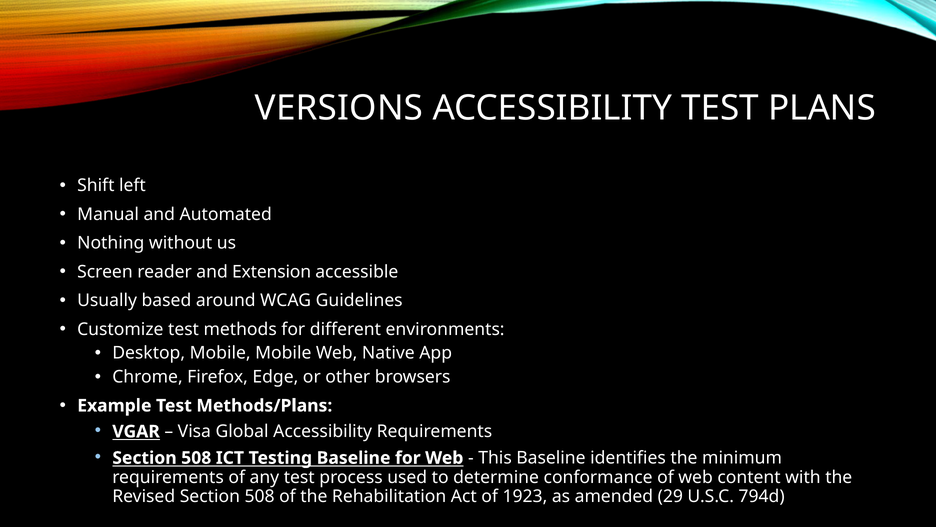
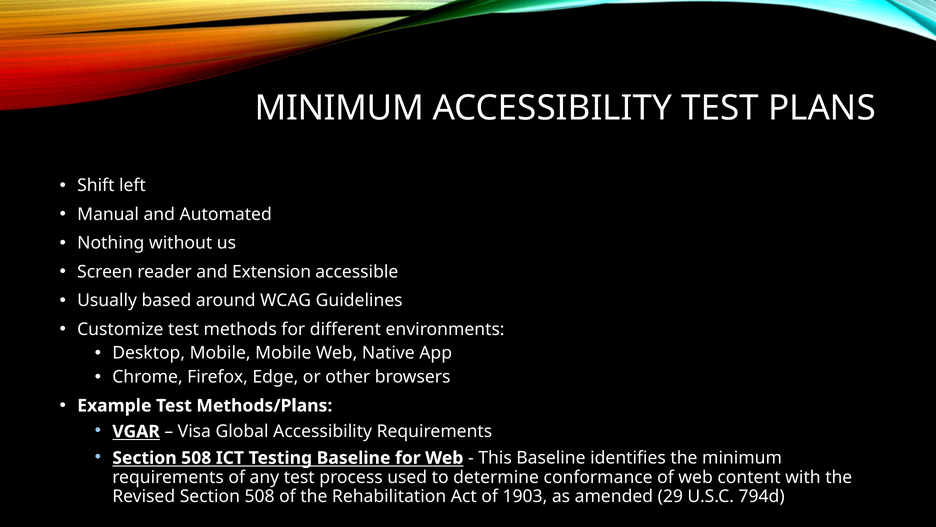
VERSIONS: VERSIONS -> MINIMUM (339, 108)
1923: 1923 -> 1903 (525, 496)
